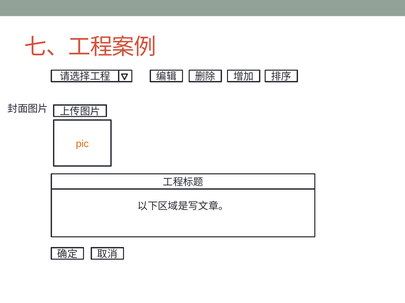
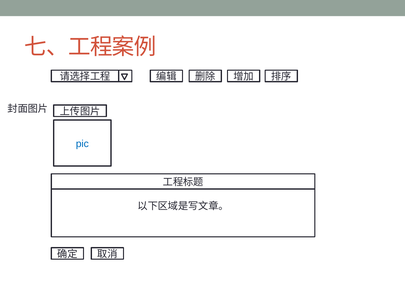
pic colour: orange -> blue (82, 144)
